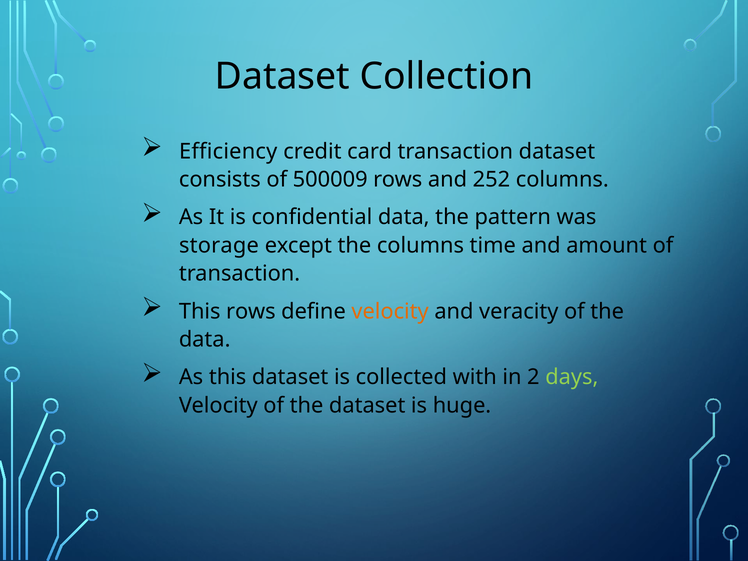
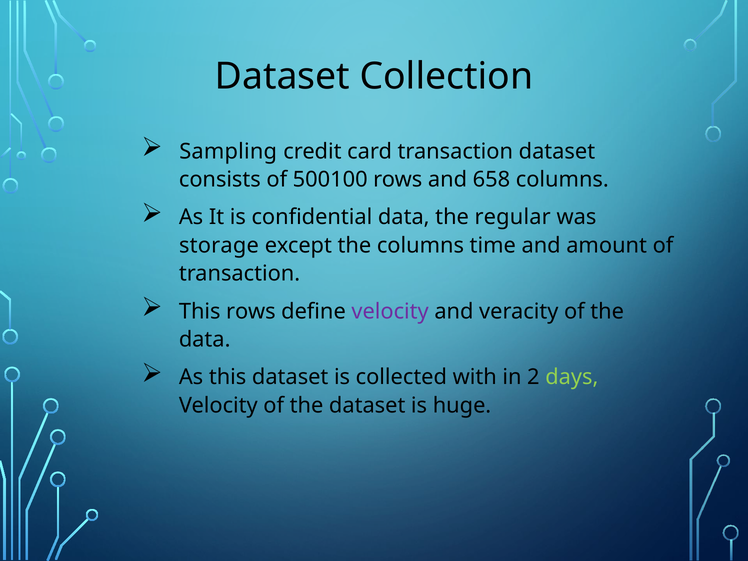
Efficiency: Efficiency -> Sampling (228, 151)
500009: 500009 -> 500100 (330, 180)
252: 252 -> 658 (491, 180)
pattern: pattern -> regular (513, 217)
velocity colour: orange -> purple (390, 311)
